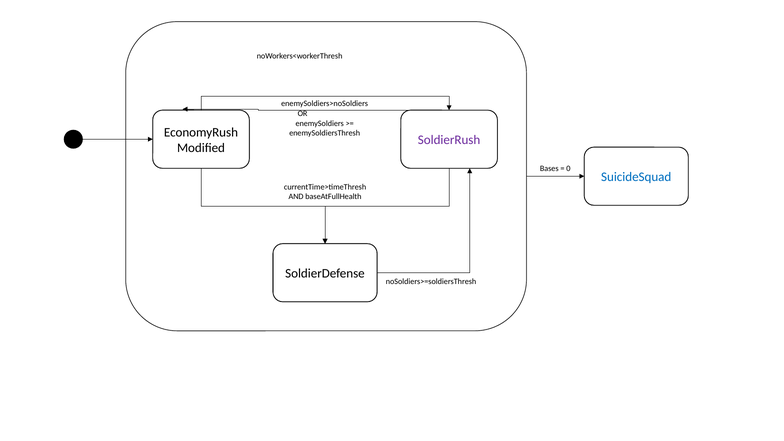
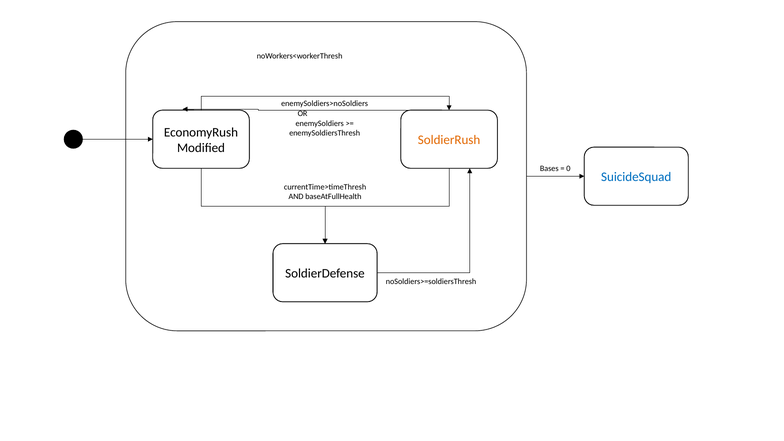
SoldierRush colour: purple -> orange (449, 140)
